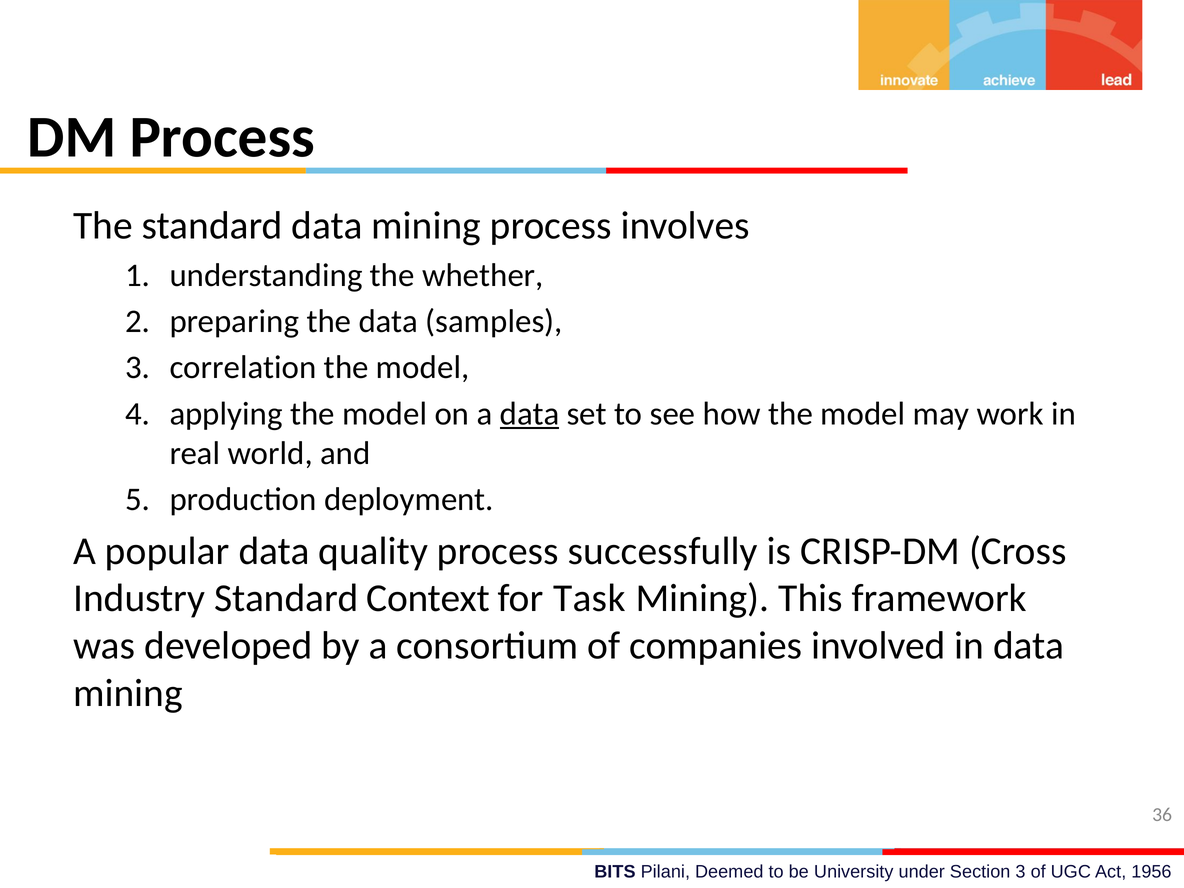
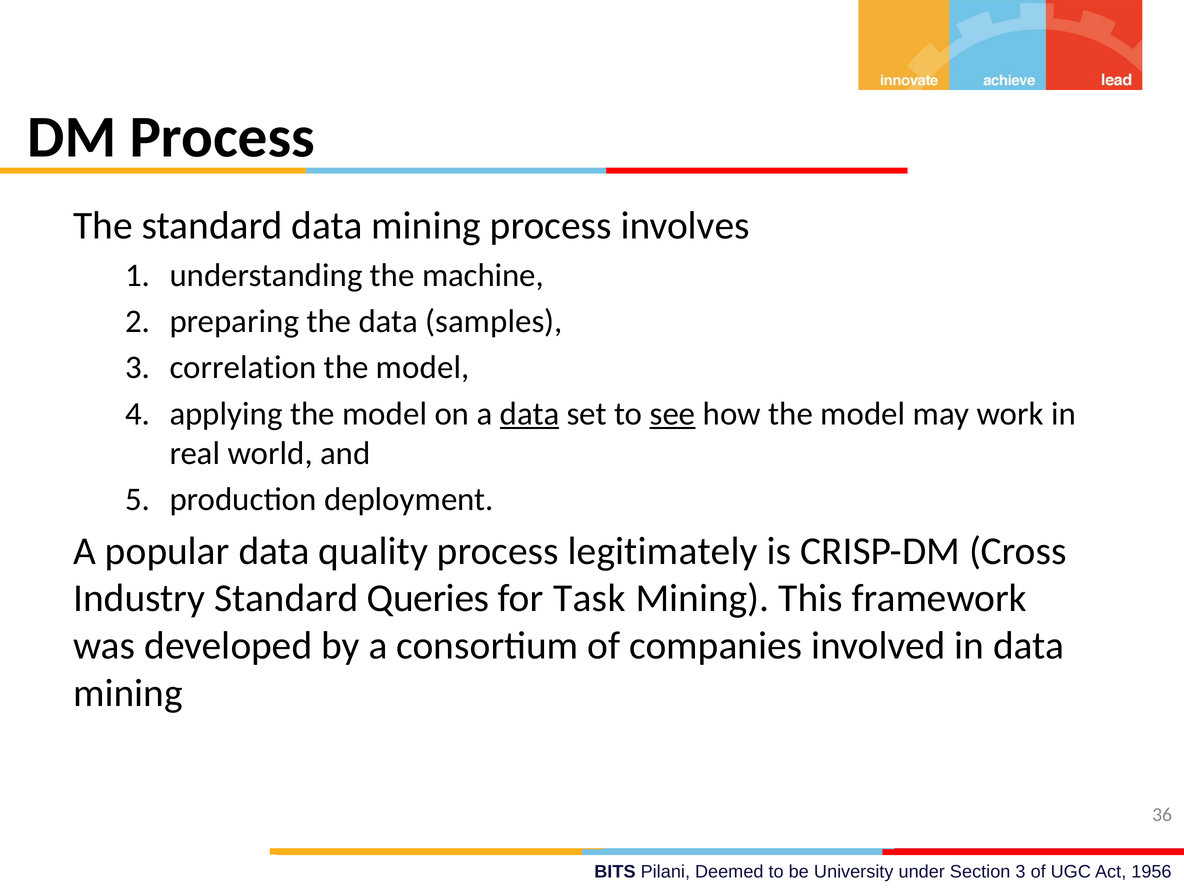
whether: whether -> machine (483, 275)
see underline: none -> present (672, 414)
successfully: successfully -> legitimately (663, 551)
Context: Context -> Queries (428, 598)
